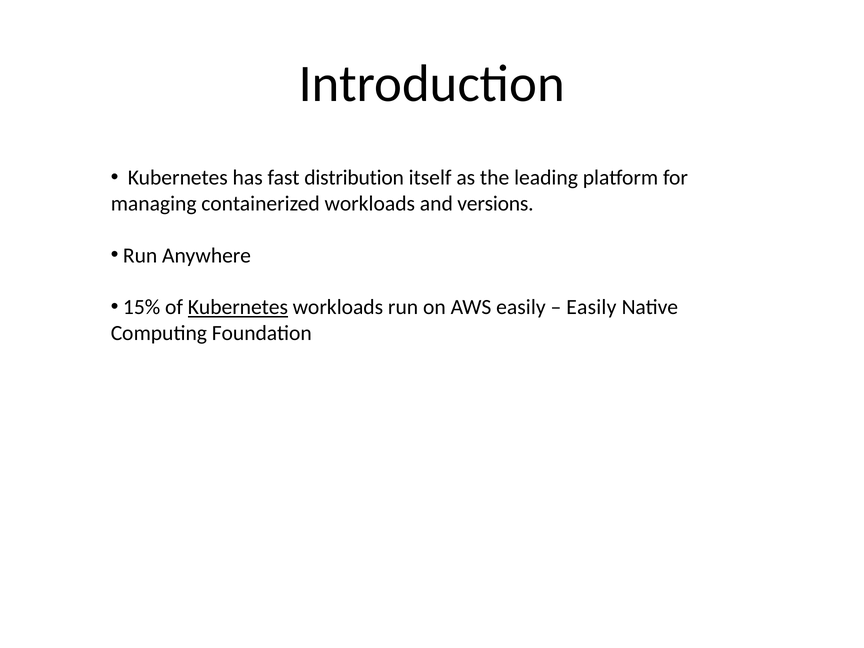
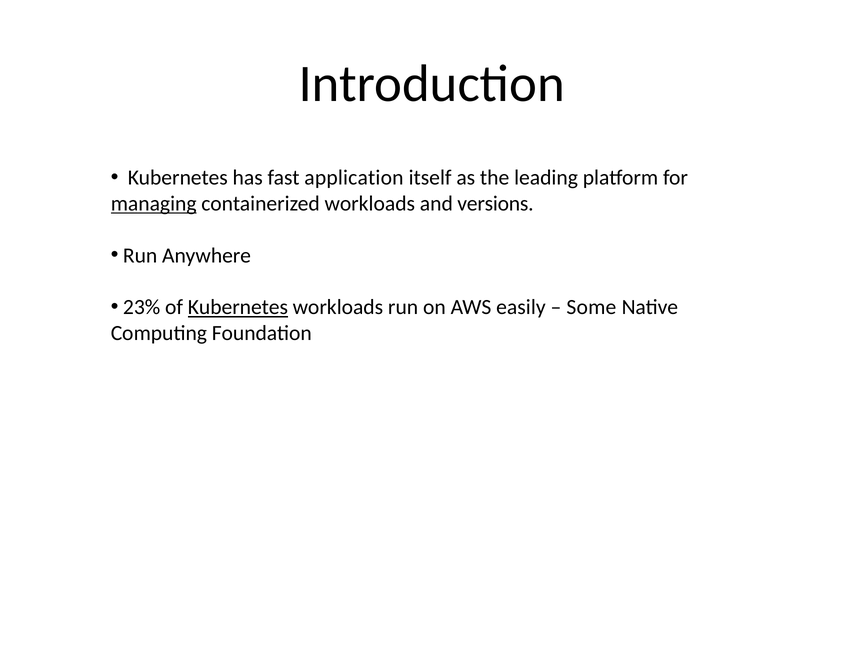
distribution: distribution -> application (354, 178)
managing underline: none -> present (154, 204)
15%: 15% -> 23% (142, 307)
Easily: Easily -> Some (591, 307)
